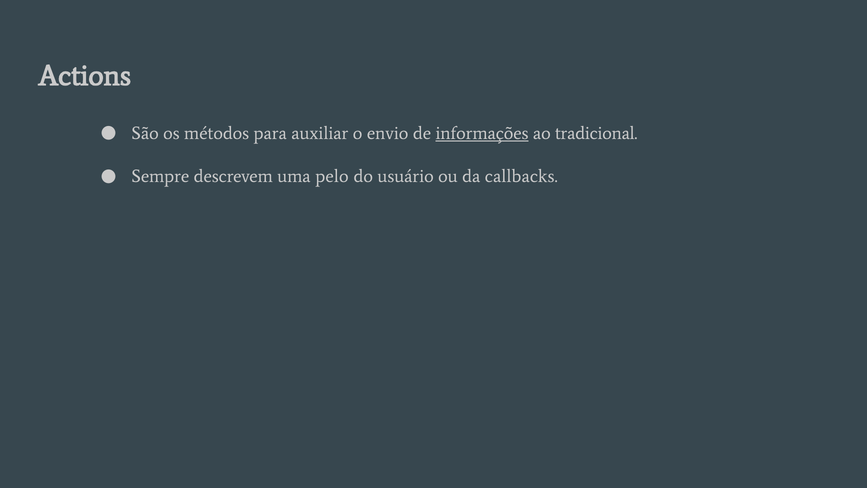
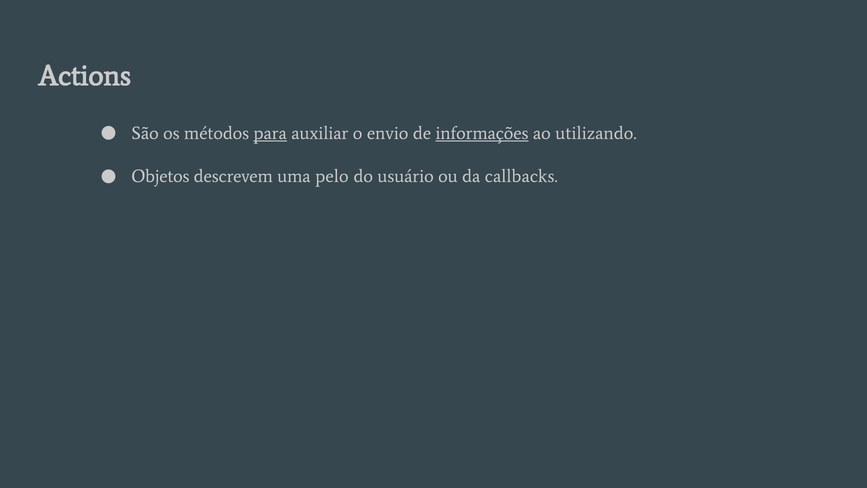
para underline: none -> present (270, 133)
tradicional: tradicional -> utilizando (596, 133)
Sempre: Sempre -> Objetos (160, 176)
